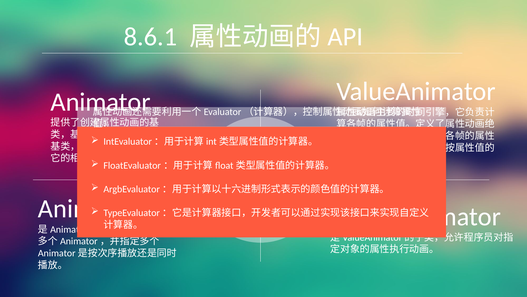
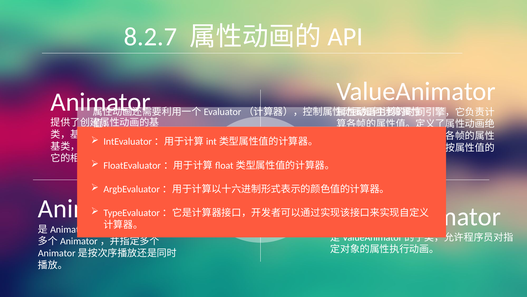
8.6.1: 8.6.1 -> 8.2.7 (151, 37)
